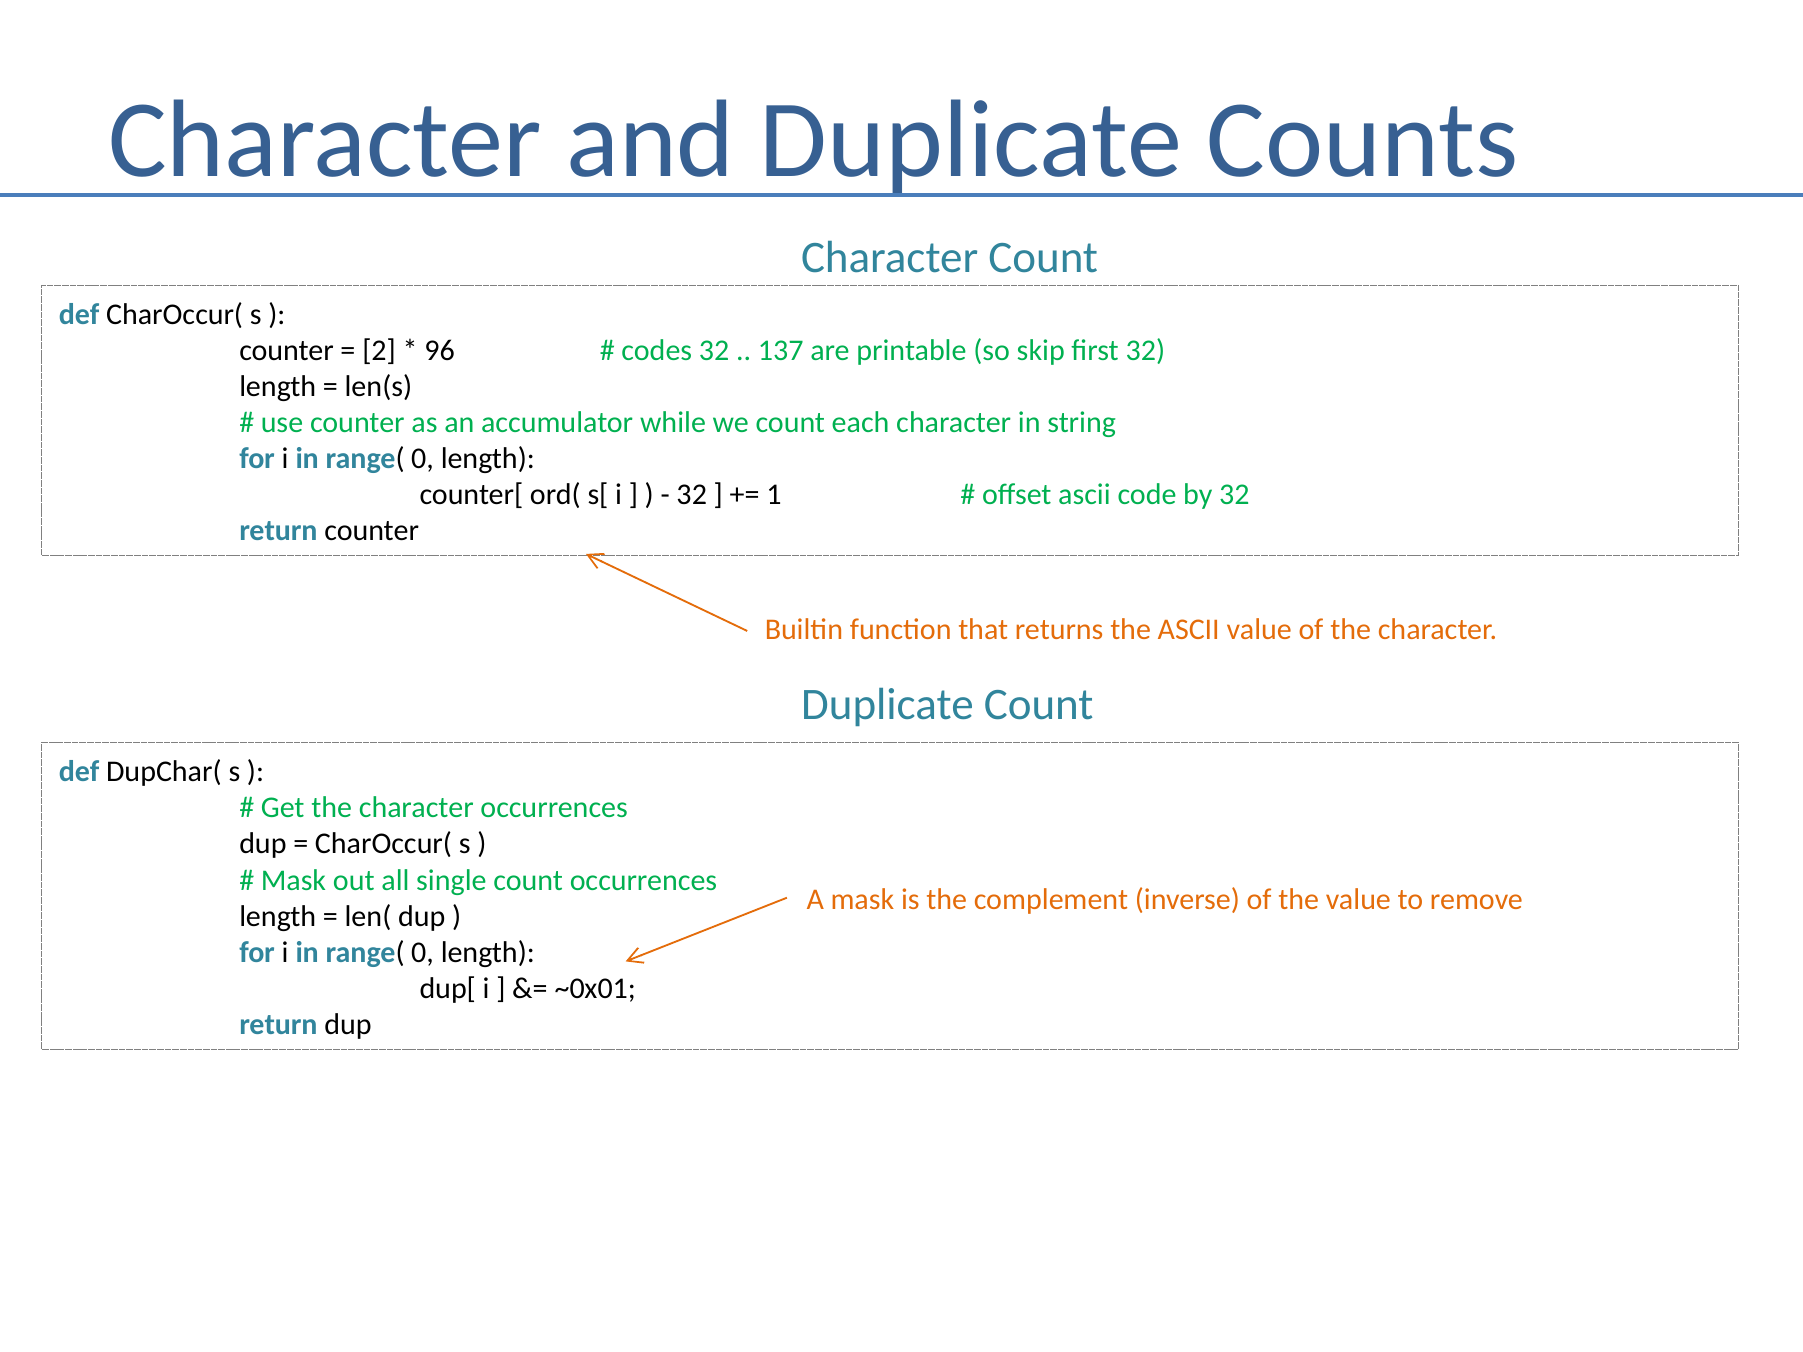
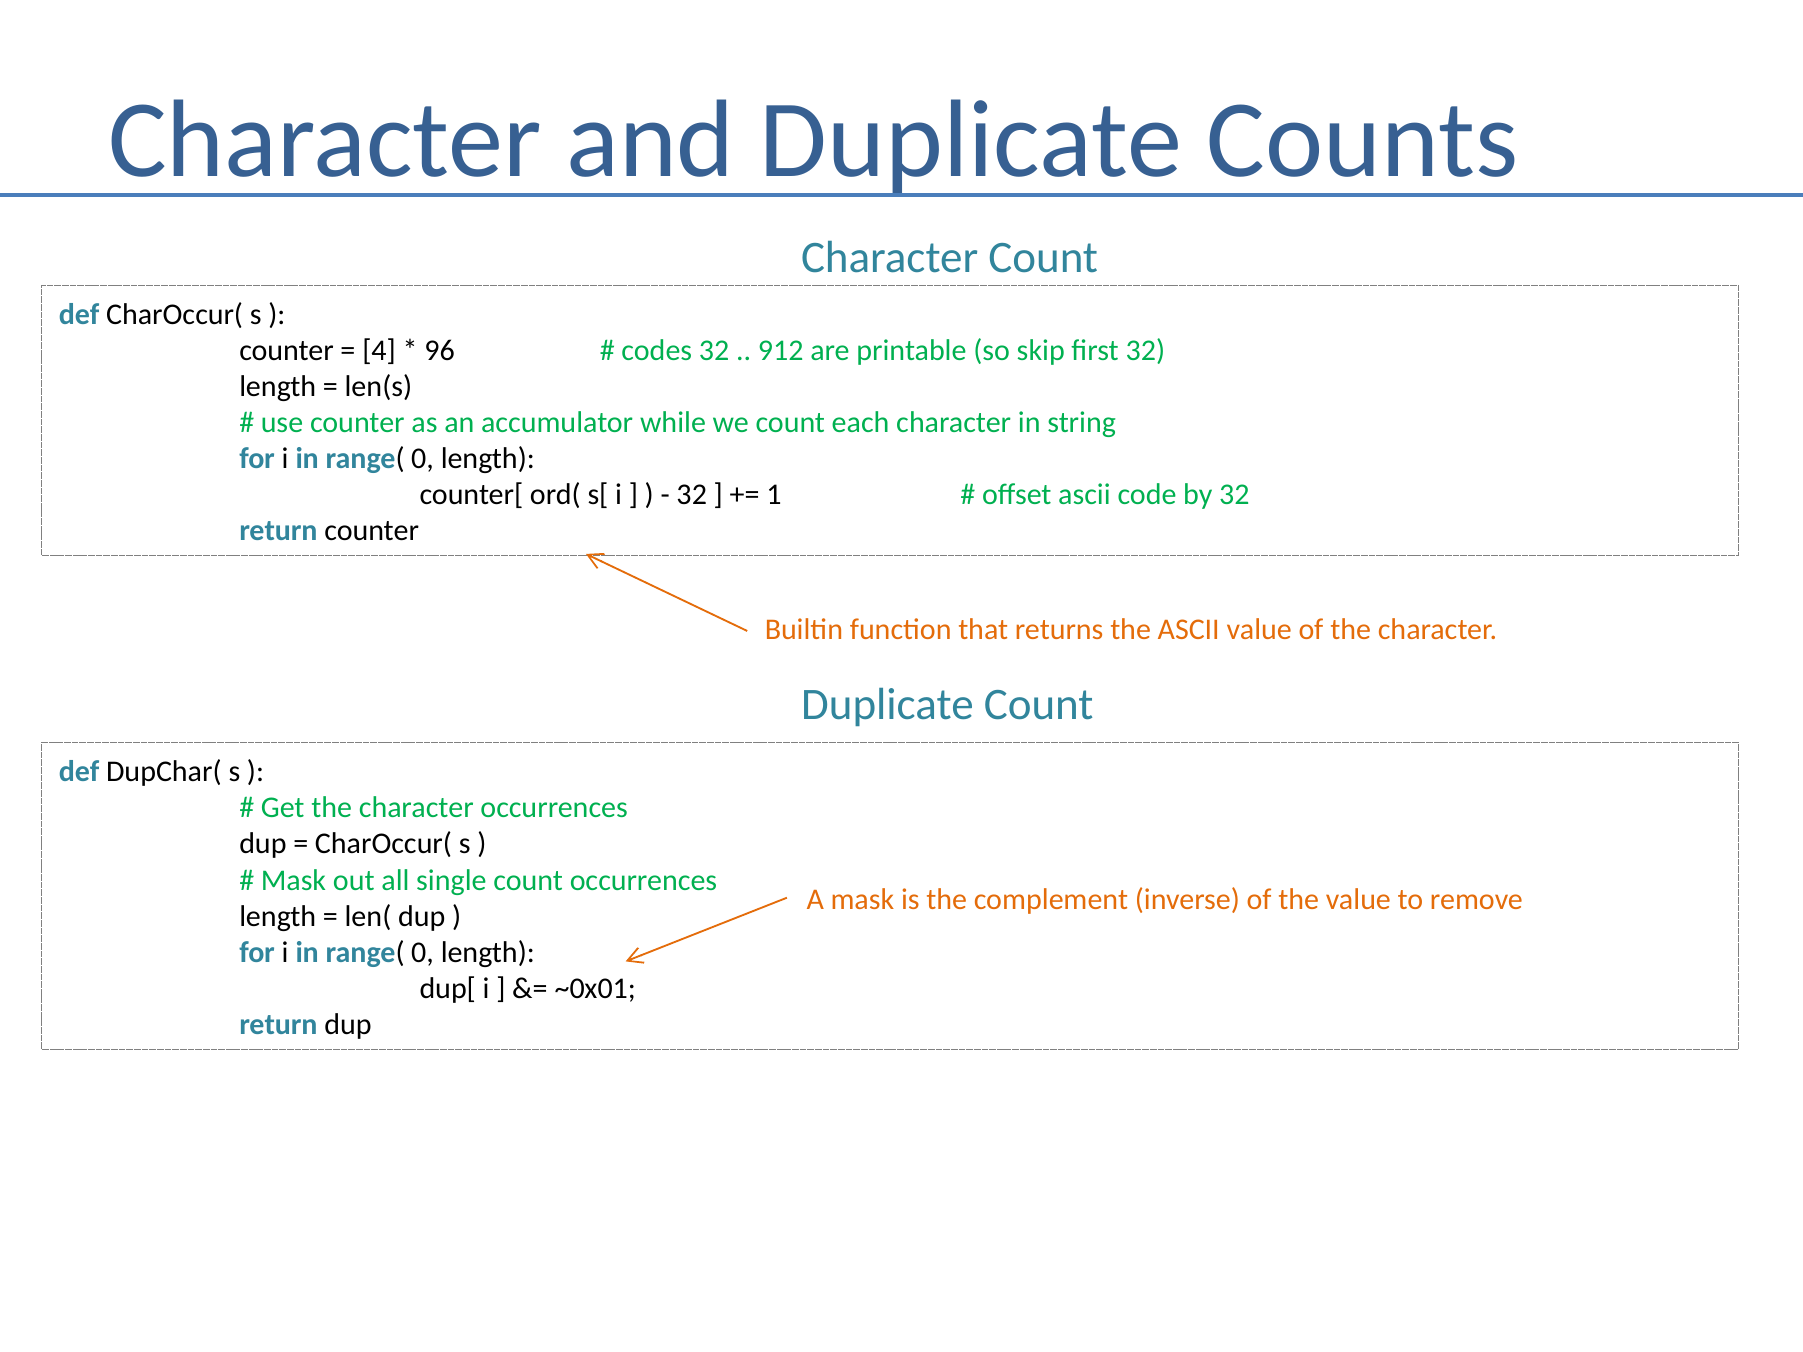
2: 2 -> 4 (379, 350)
137: 137 -> 912 (781, 350)
